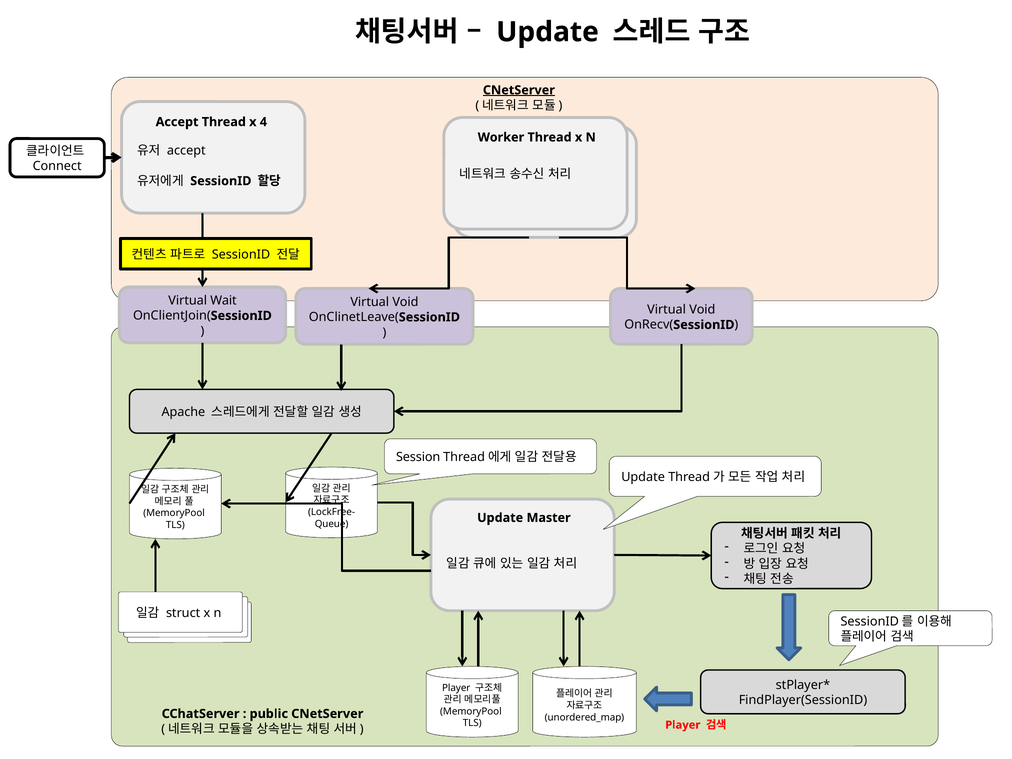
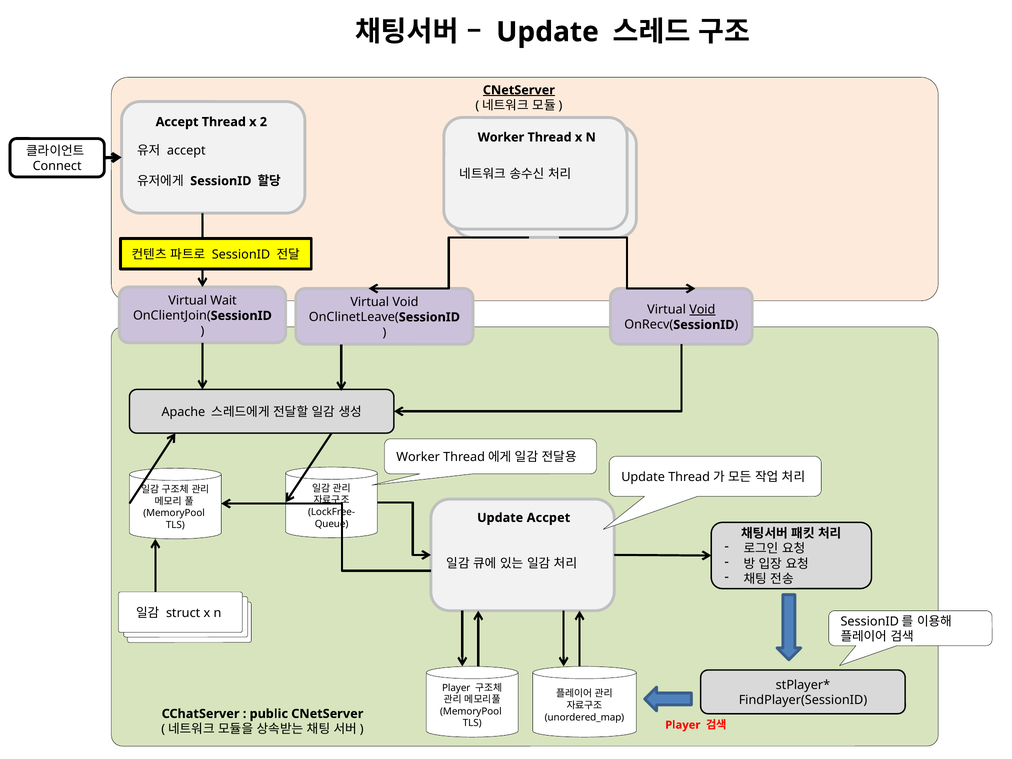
4: 4 -> 2 (263, 122)
Void underline: none -> present (702, 310)
Session: Session -> Worker (418, 457)
Master: Master -> Accpet (548, 518)
